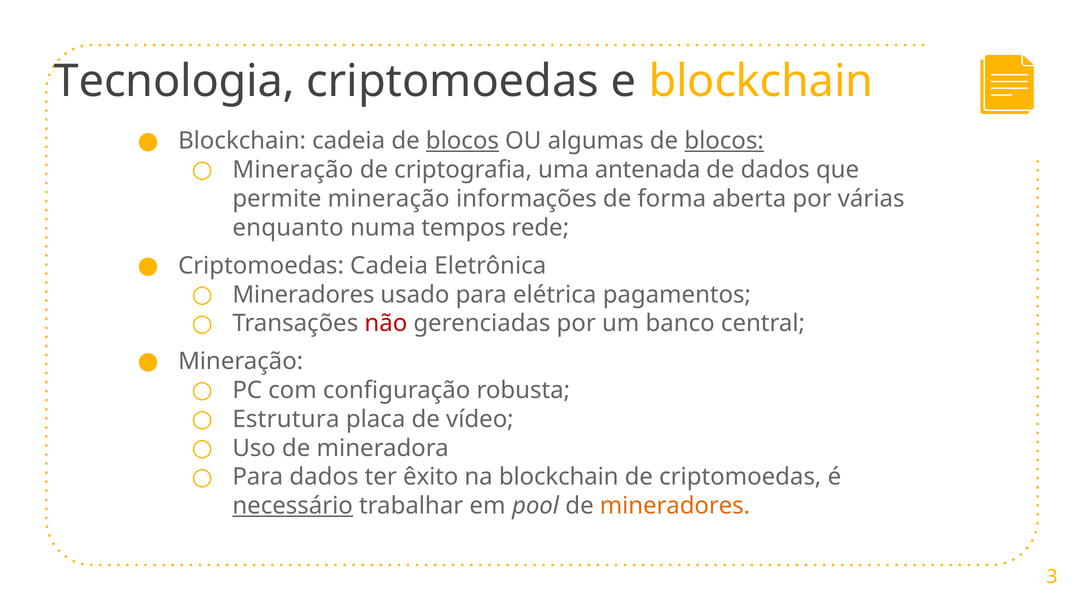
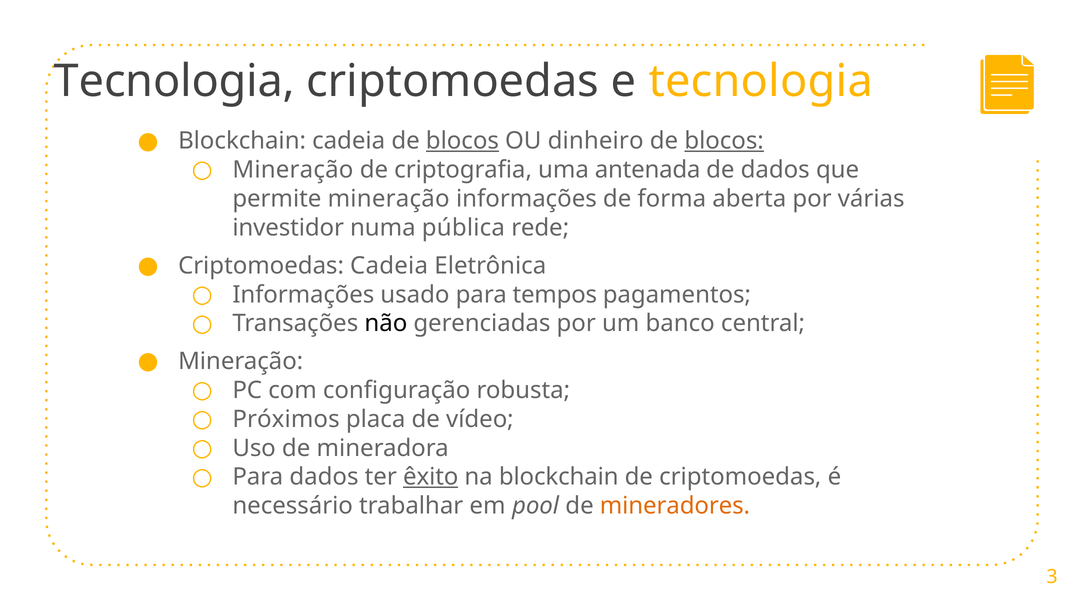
e blockchain: blockchain -> tecnologia (761, 81)
algumas: algumas -> dinheiro (596, 141)
enquanto: enquanto -> investidor (288, 228)
tempos: tempos -> pública (463, 228)
Mineradores: Mineradores -> Informações (303, 294)
elétrica: elétrica -> tempos (555, 294)
não colour: red -> black (386, 323)
Estrutura: Estrutura -> Próximos (286, 419)
êxito underline: none -> present (431, 477)
necessário underline: present -> none (293, 506)
